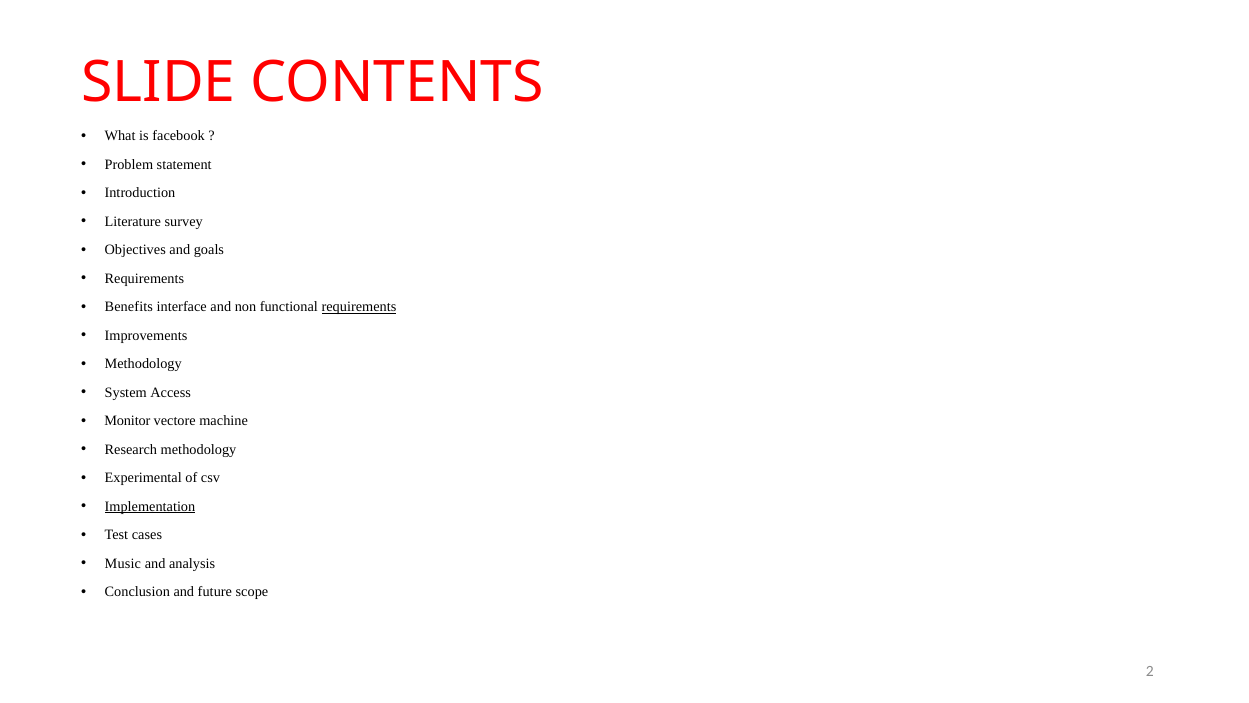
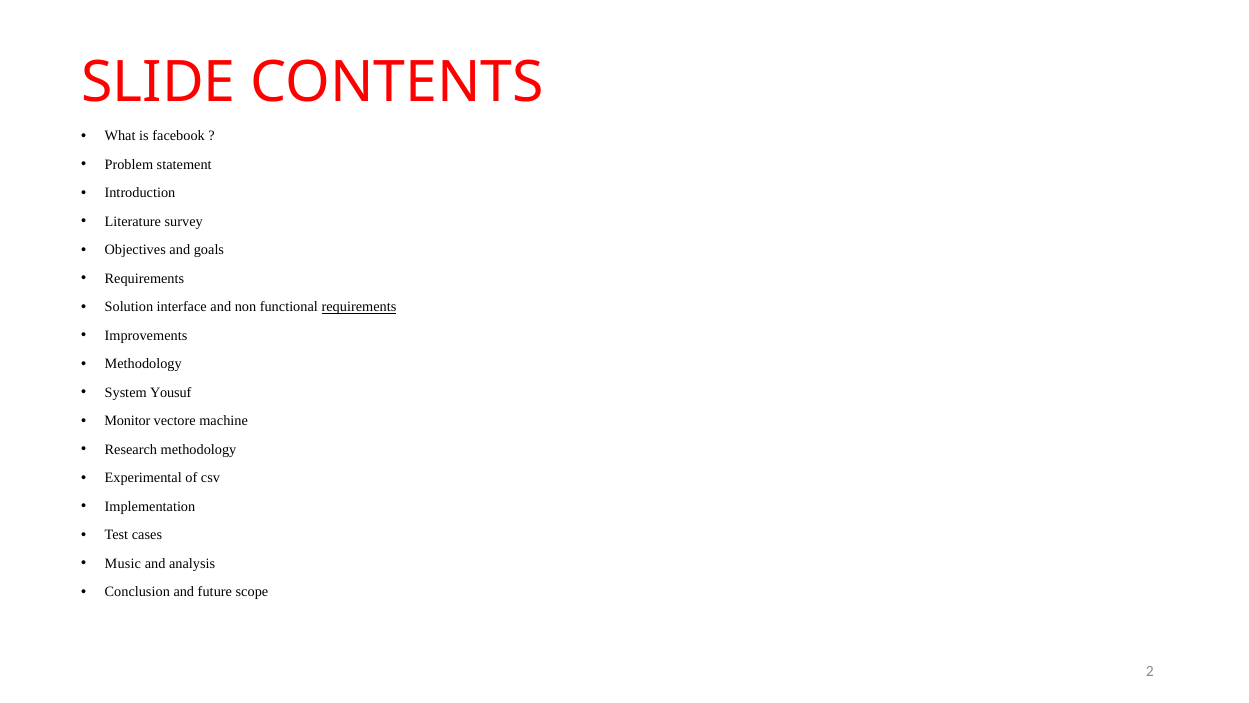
Benefits: Benefits -> Solution (129, 307)
Access: Access -> Yousuf (171, 392)
Implementation underline: present -> none (150, 506)
